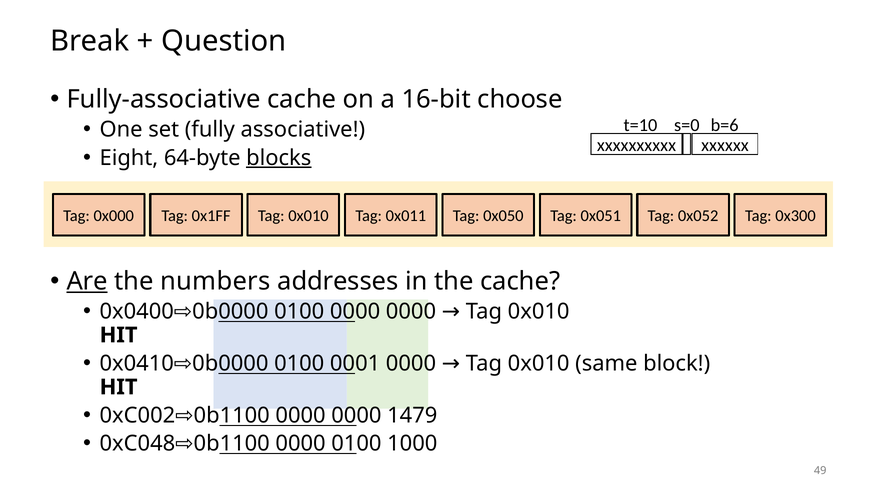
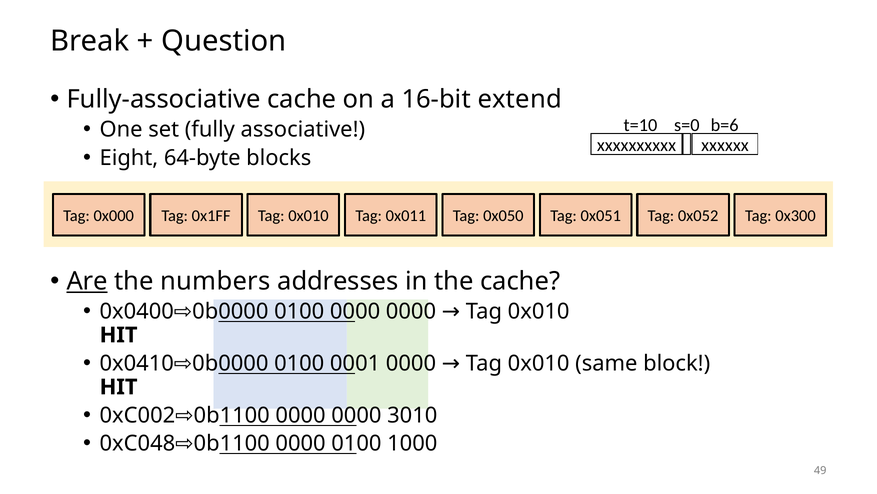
choose: choose -> extend (520, 99)
blocks underline: present -> none (279, 158)
1479: 1479 -> 3010 (412, 415)
